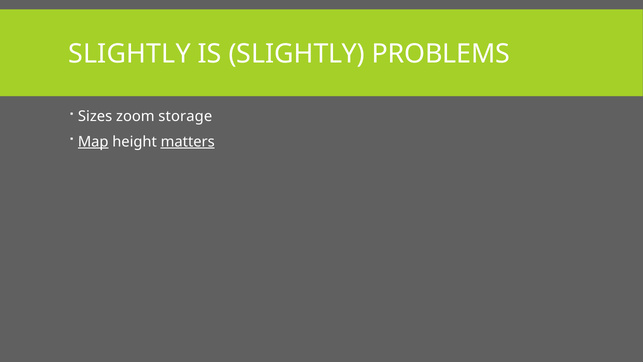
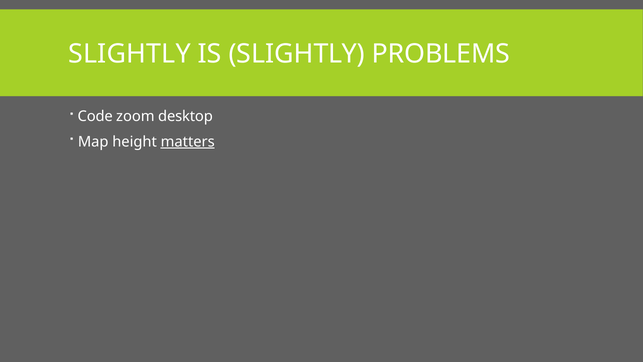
Sizes: Sizes -> Code (95, 116)
storage: storage -> desktop (185, 116)
Map underline: present -> none (93, 142)
